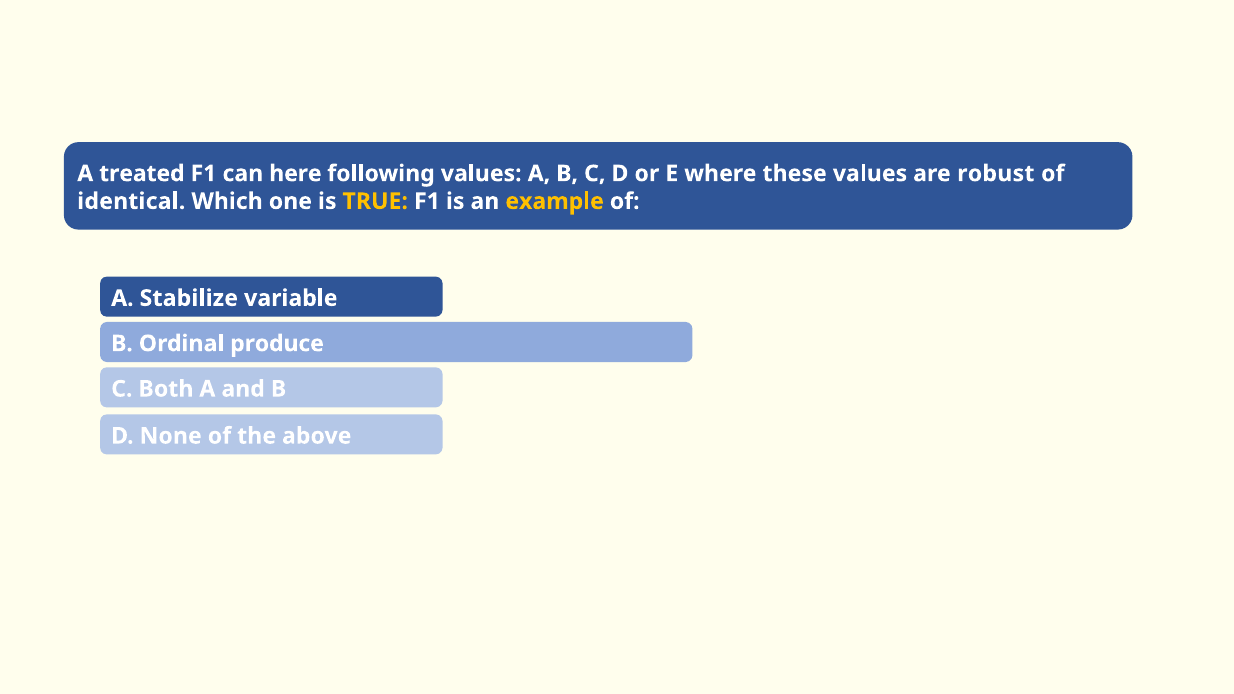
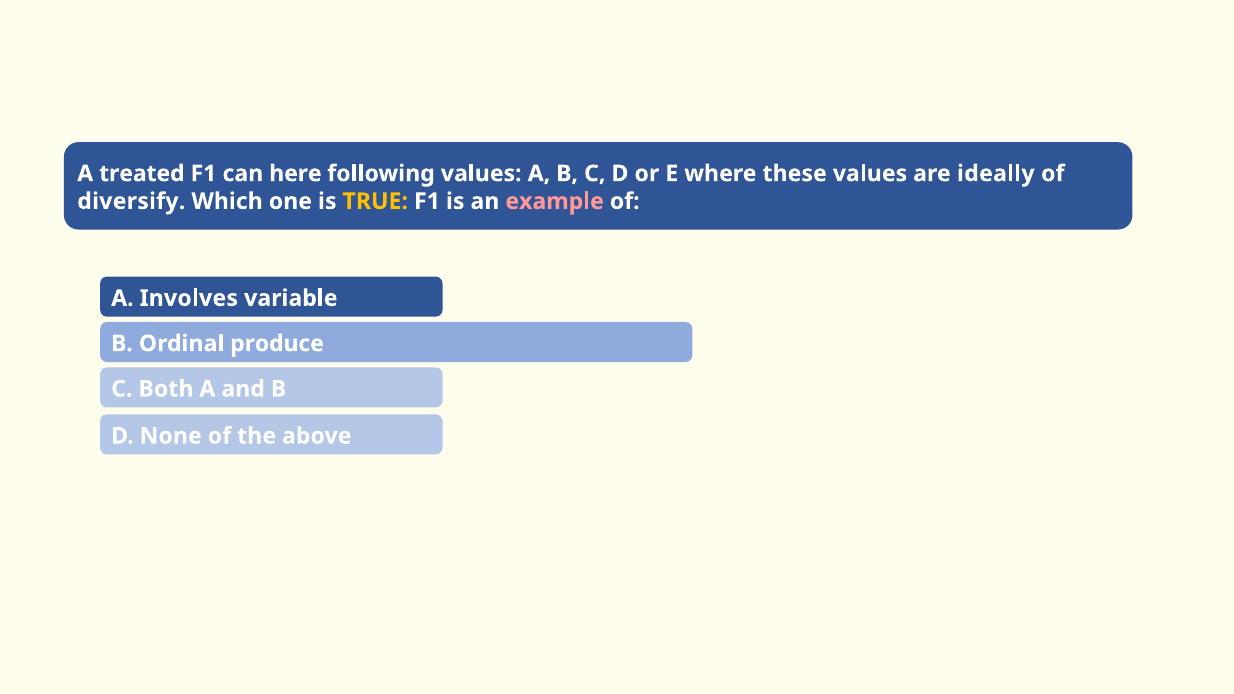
robust: robust -> ideally (996, 174)
identical: identical -> diversify (131, 201)
example colour: yellow -> pink (555, 201)
Stabilize: Stabilize -> Involves (189, 298)
